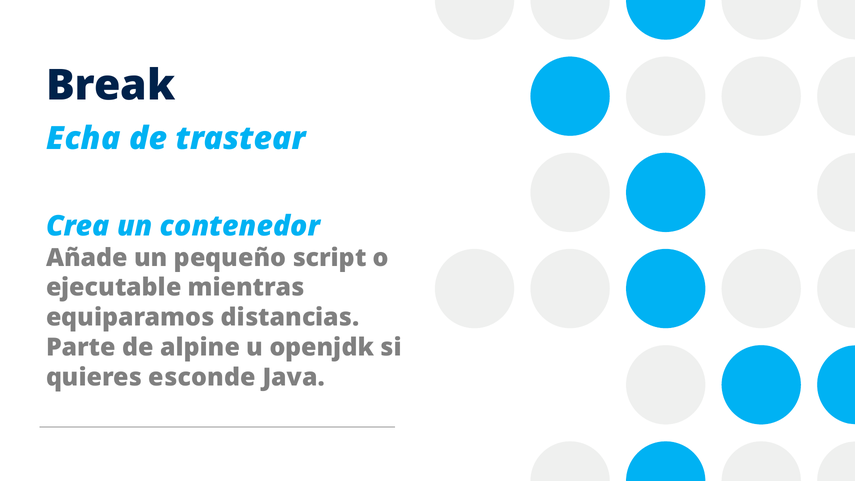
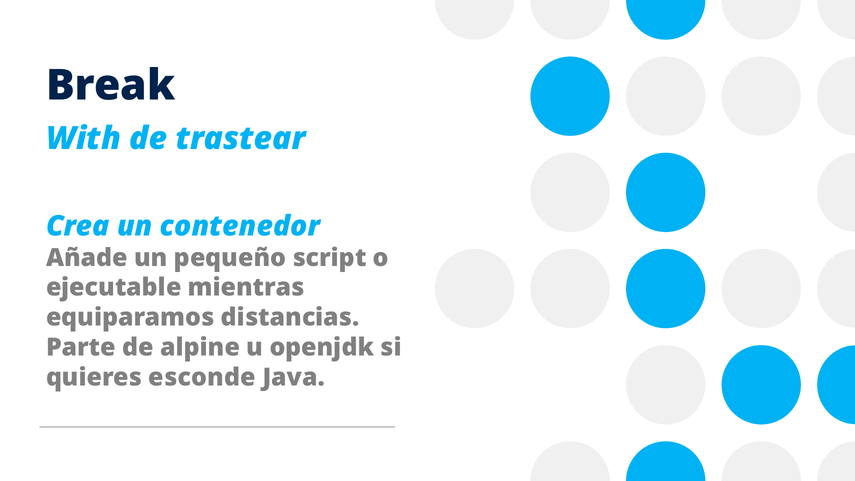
Echa: Echa -> With (84, 139)
